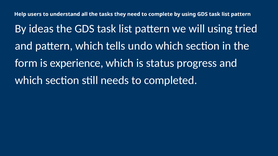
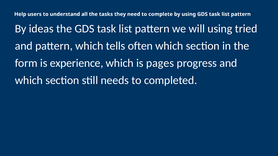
undo: undo -> often (140, 46)
status: status -> pages (160, 63)
